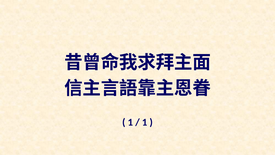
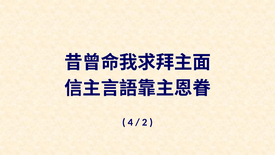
1: 1 -> 4 (130, 122)
1: 1 -> 2 (145, 122)
